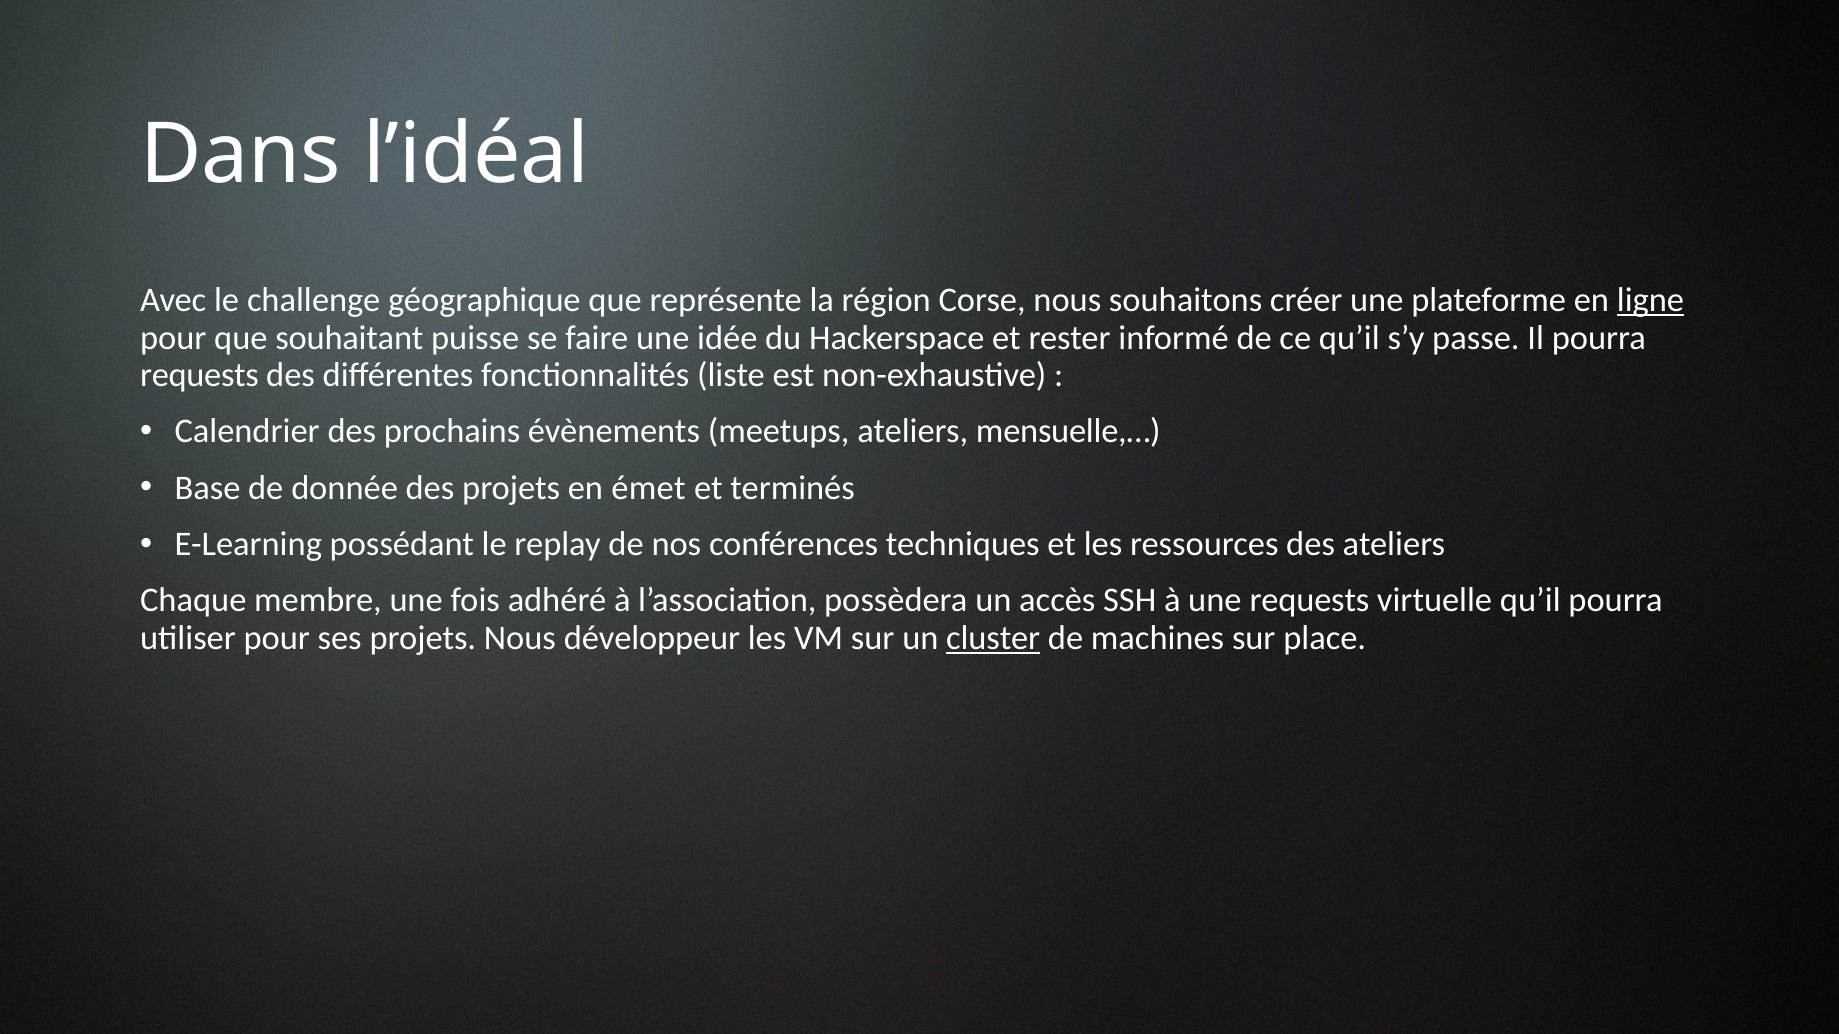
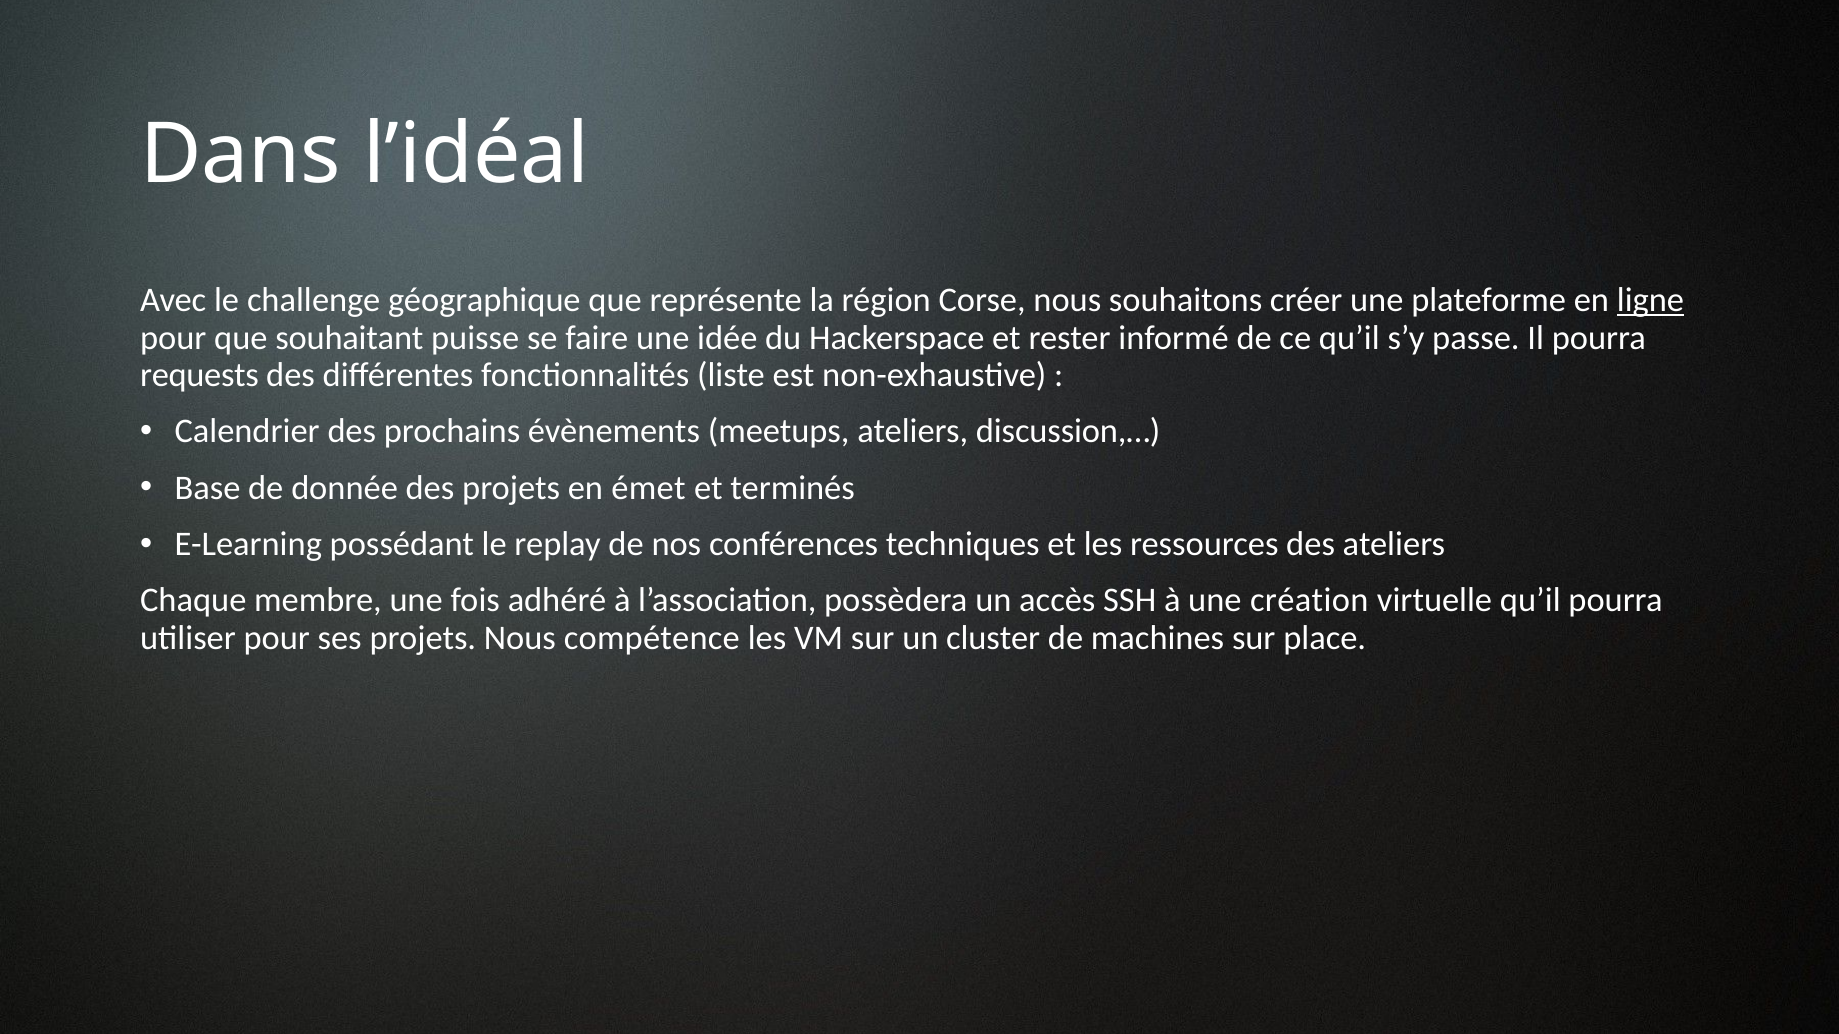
mensuelle,…: mensuelle,… -> discussion,… (1068, 432)
une requests: requests -> création (1309, 601)
développeur: développeur -> compétence (652, 638)
cluster underline: present -> none (993, 638)
